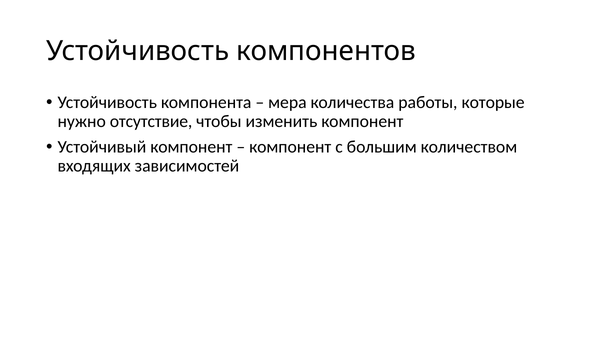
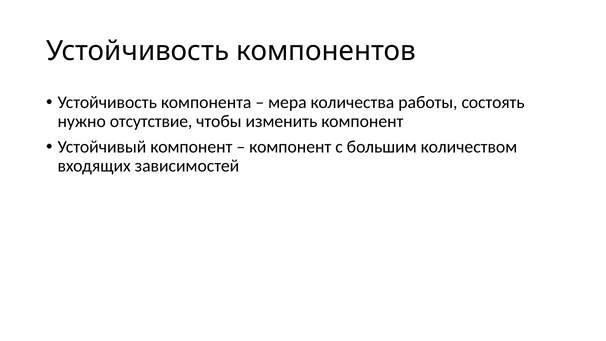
которые: которые -> состоять (493, 102)
